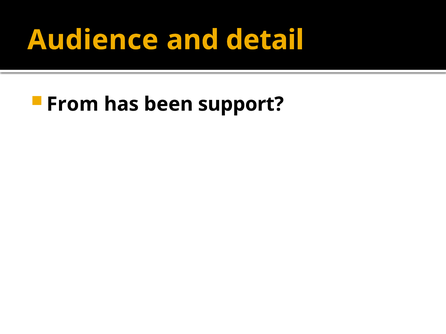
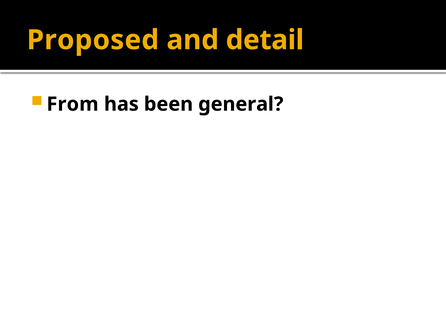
Audience: Audience -> Proposed (93, 40)
support: support -> general (241, 104)
